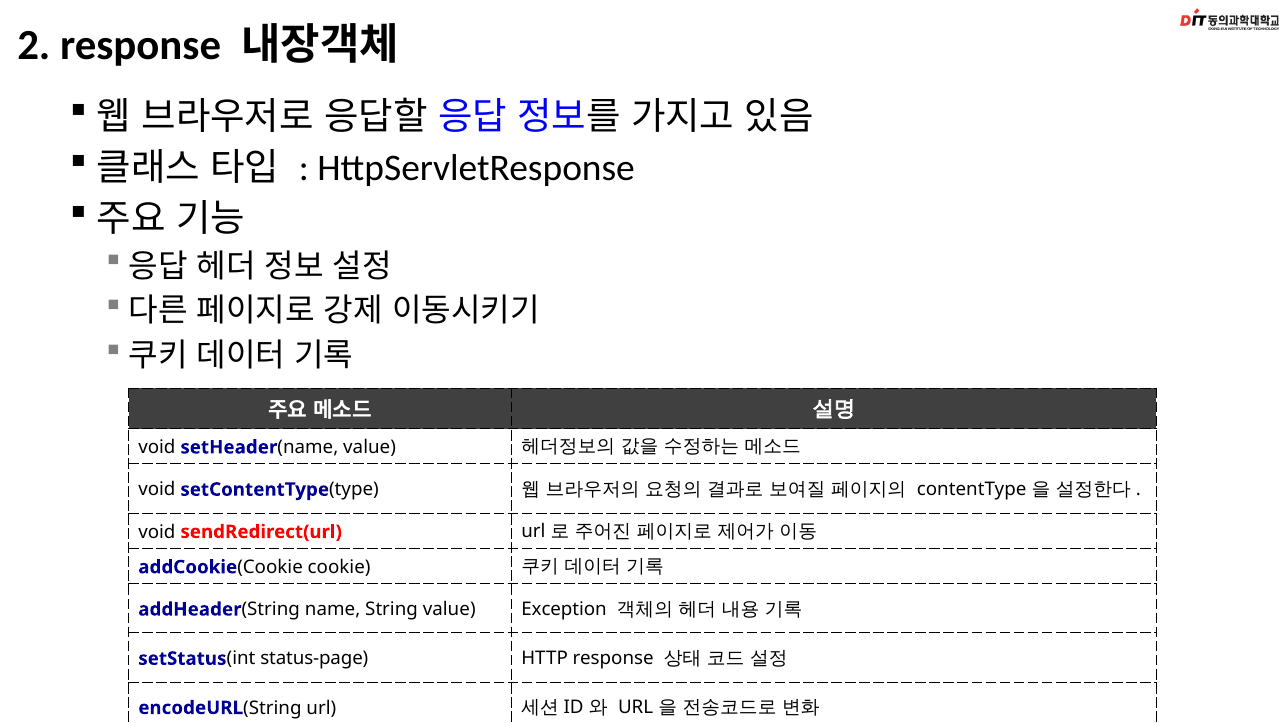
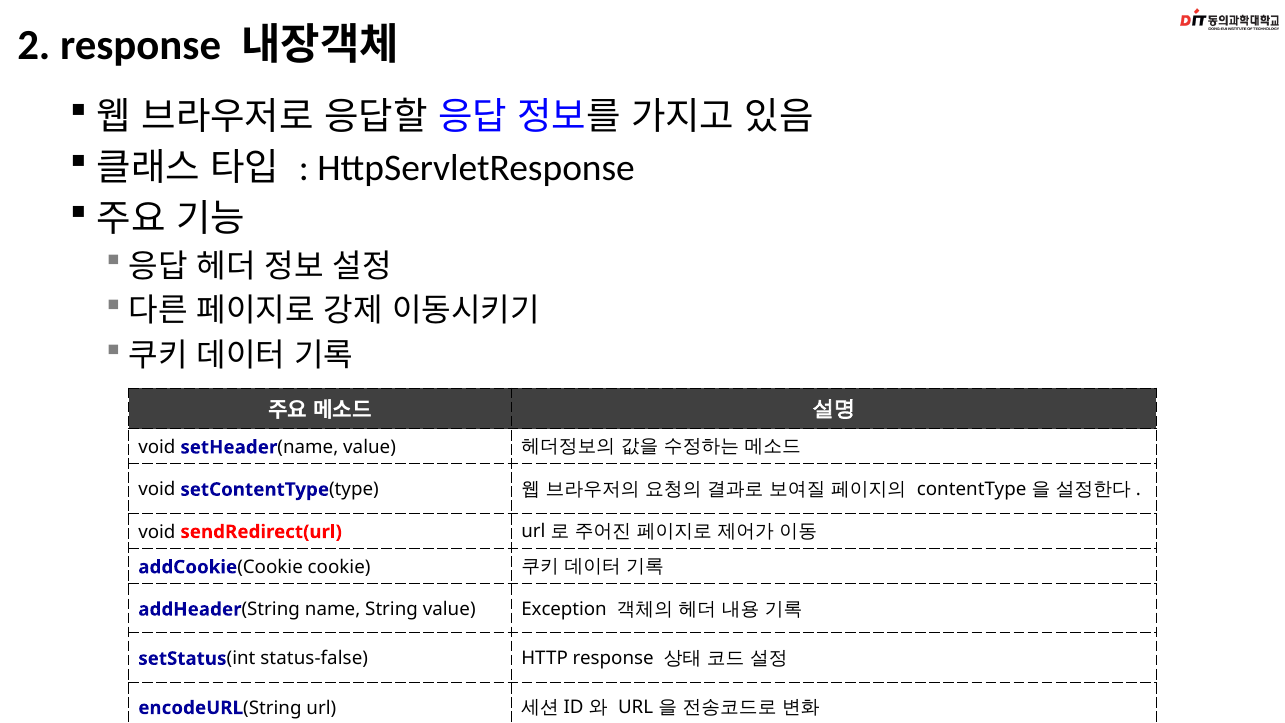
status-page: status-page -> status-false (314, 658)
